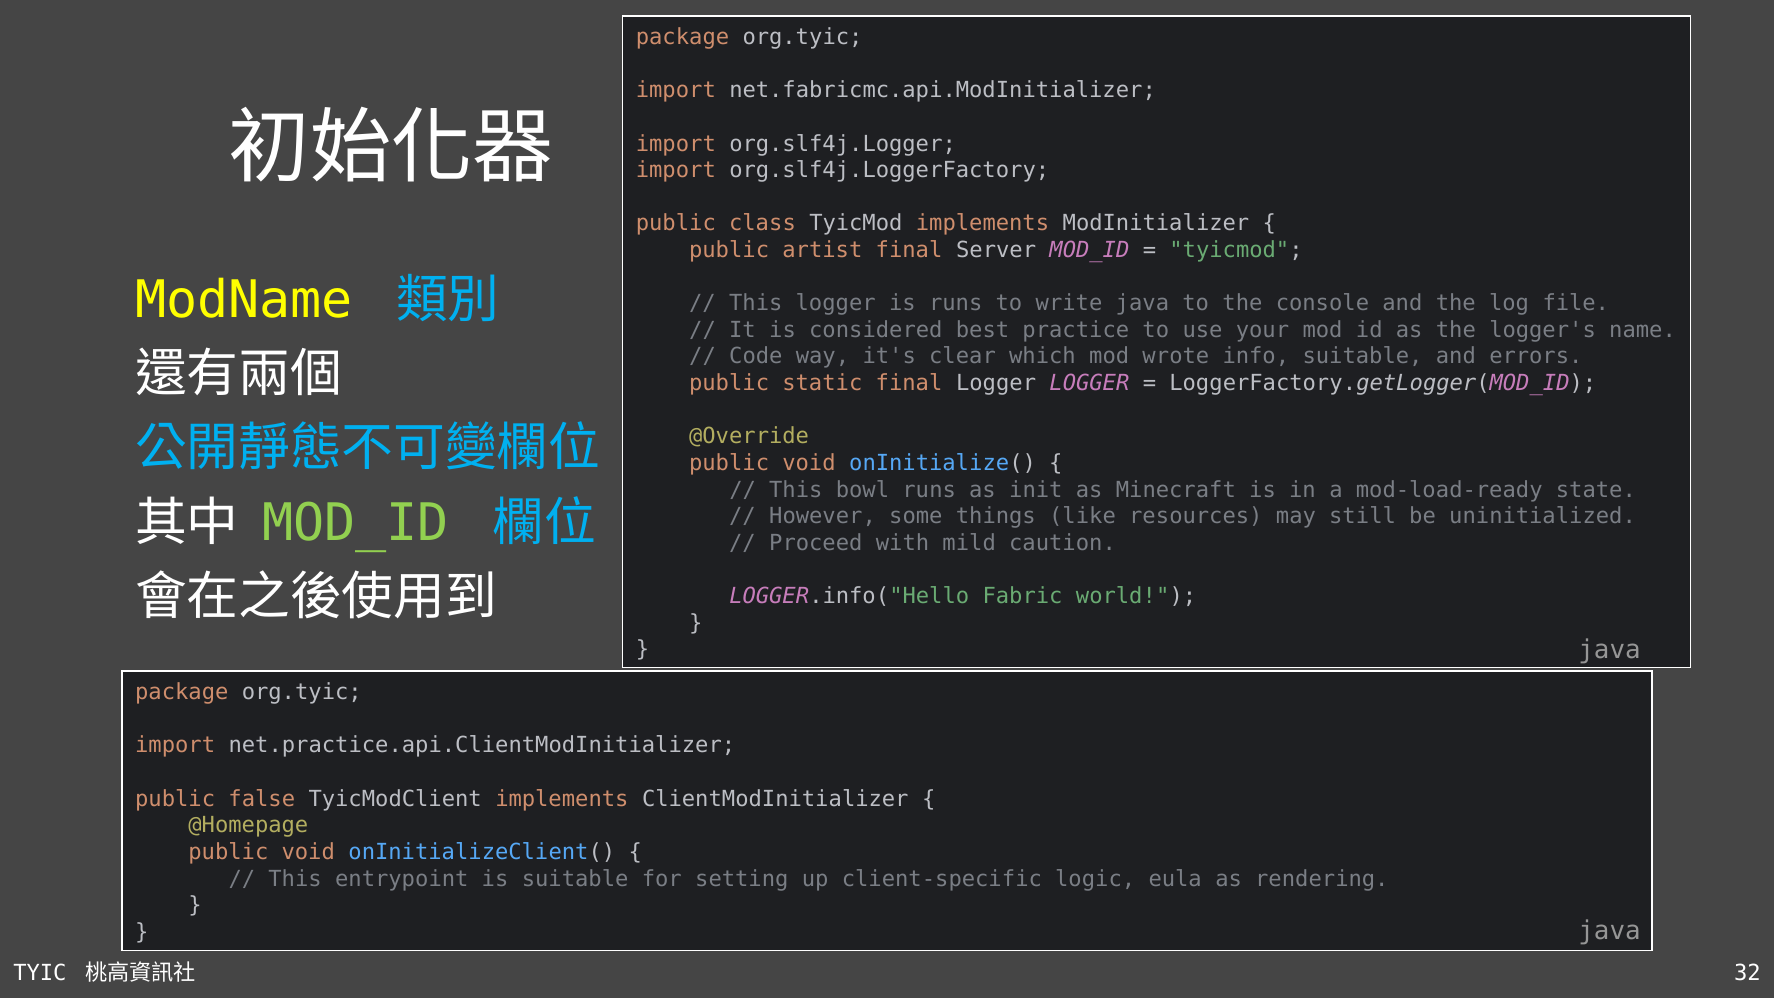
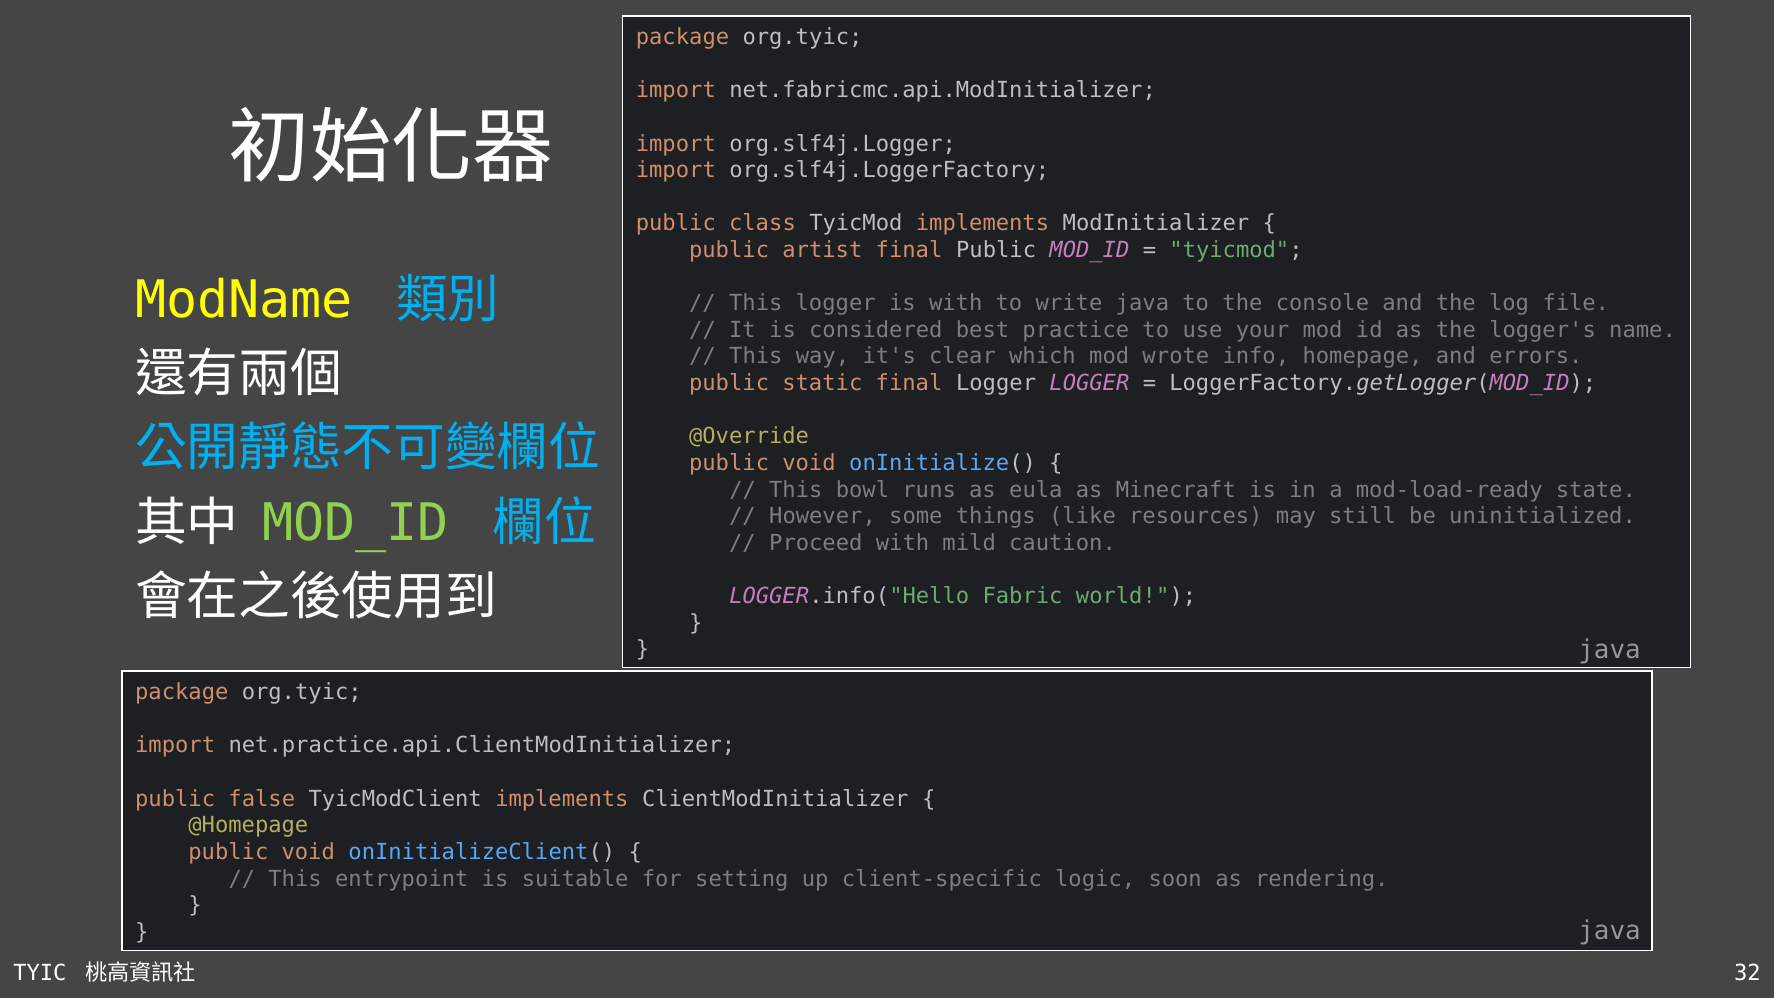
final Server: Server -> Public (996, 250)
is runs: runs -> with (956, 303)
Code: Code -> This (756, 357)
info suitable: suitable -> homepage (1363, 357)
init: init -> eula (1036, 490)
eula: eula -> soon (1175, 879)
